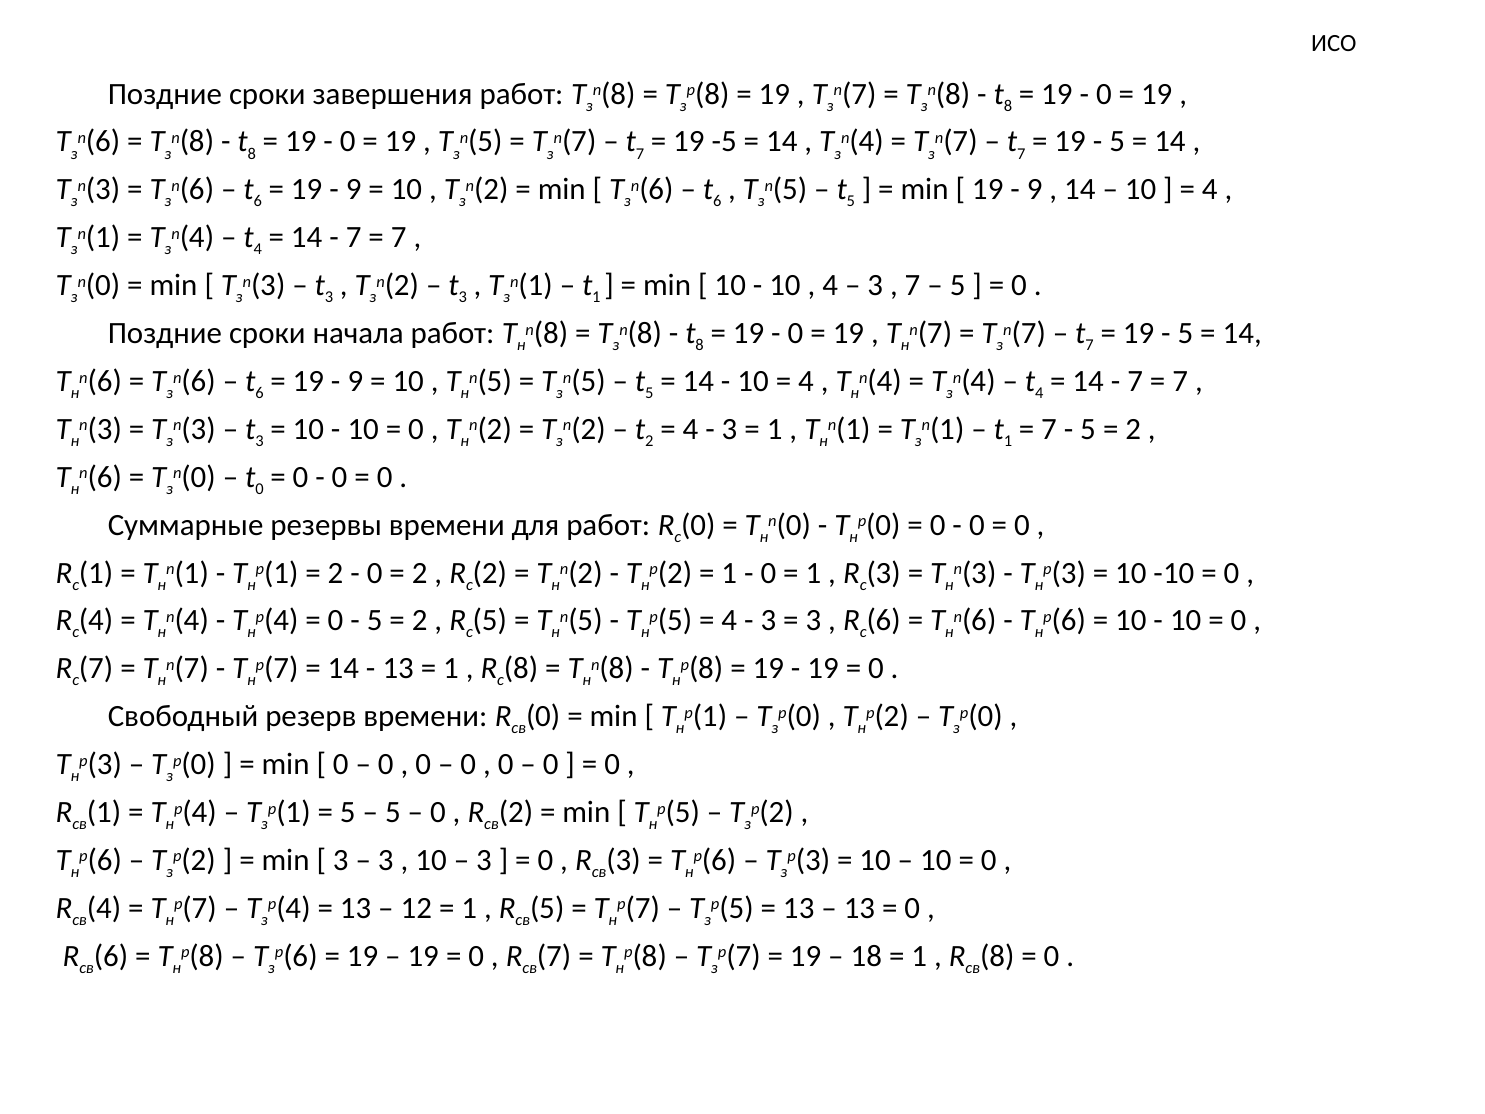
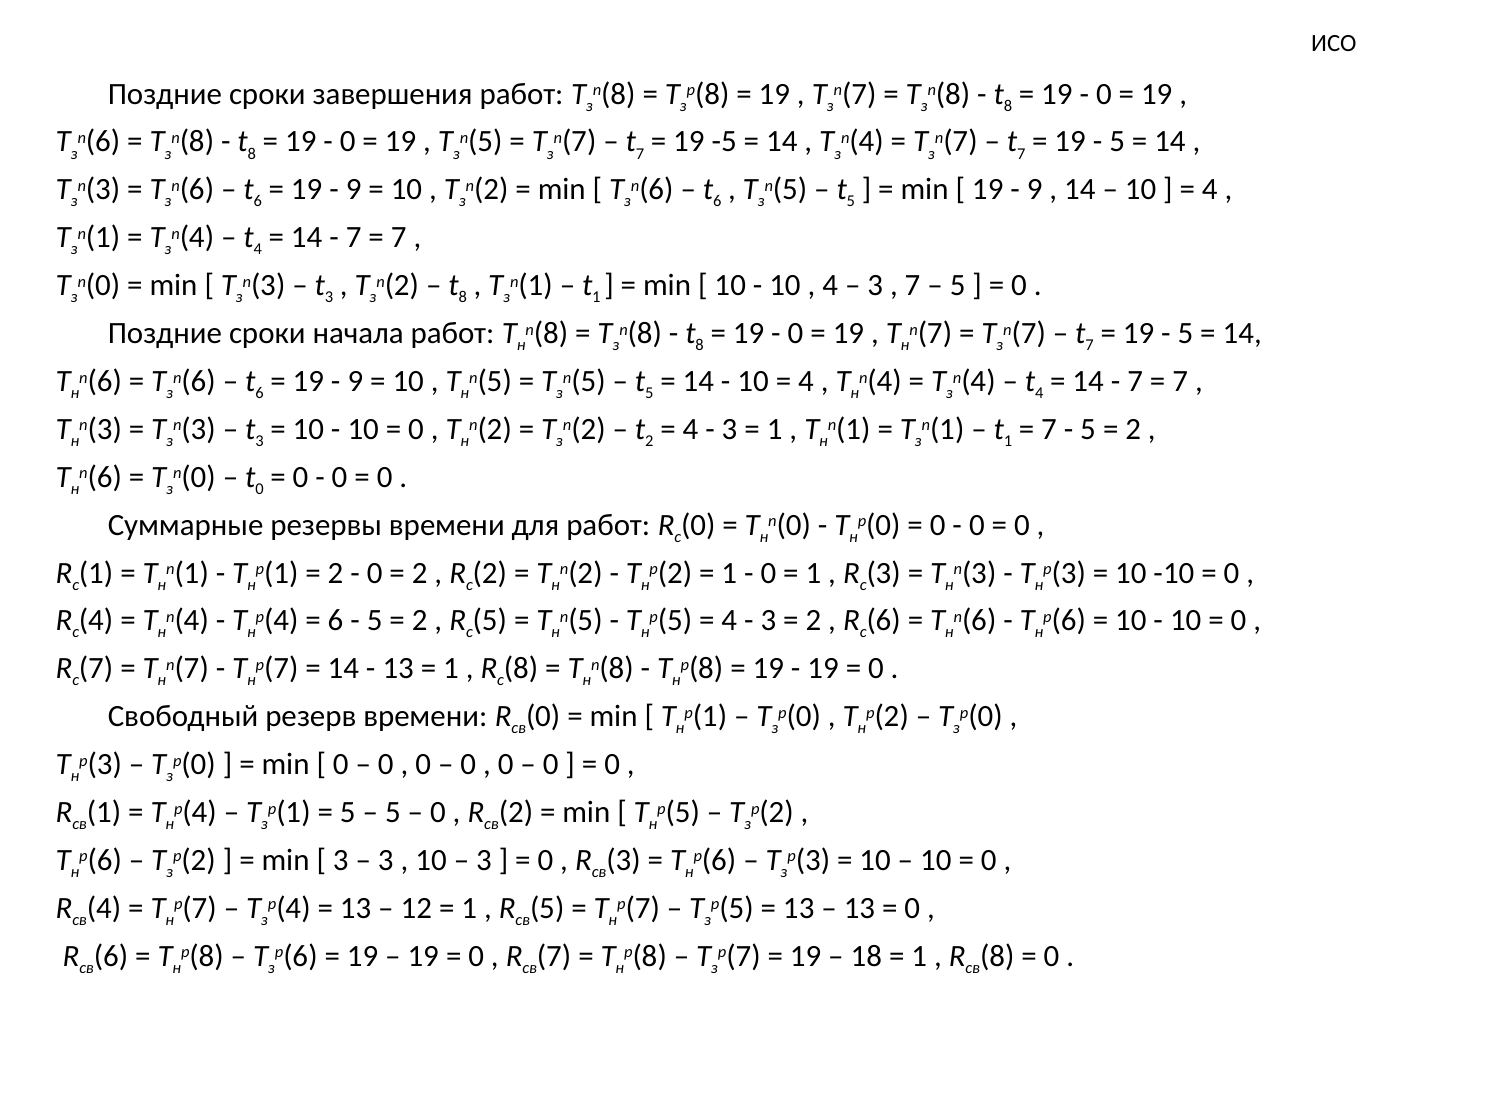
3: 3 -> 8 (463, 297)
0: 0 -> 6 (335, 621)
3: 3 -> 2 (813, 621)
